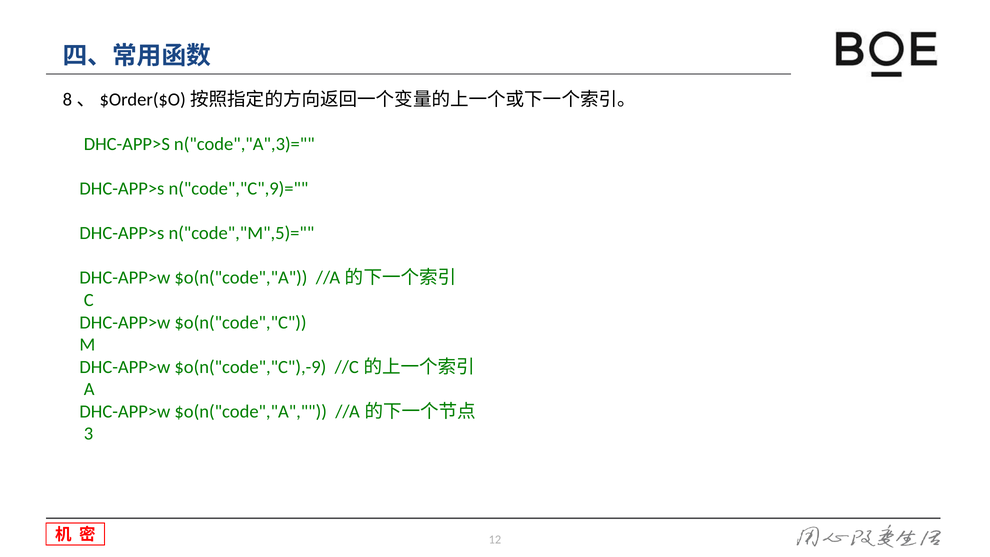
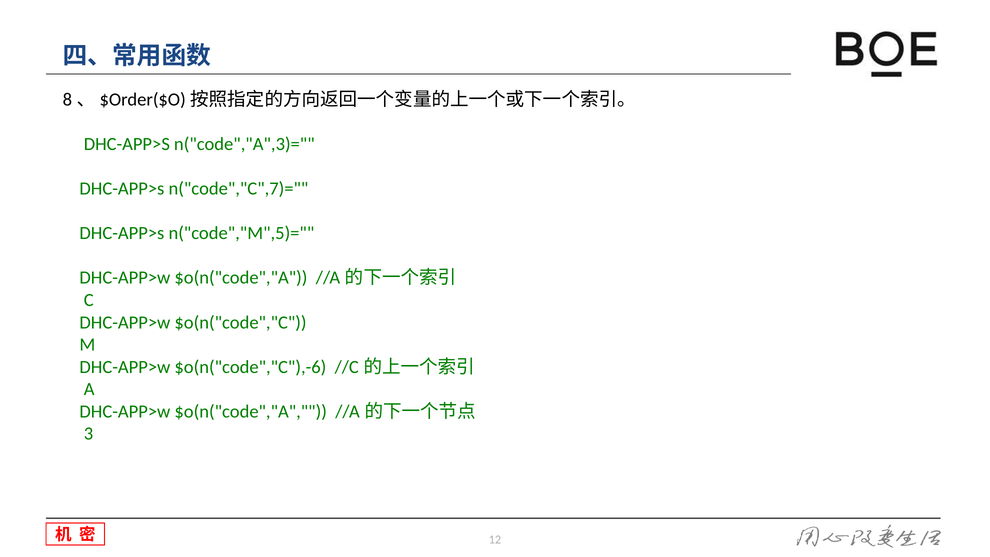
n("code","C",9)=: n("code","C",9)= -> n("code","C",7)= (238, 189)
$o(n("code","C"),-9: $o(n("code","C"),-9 -> $o(n("code","C"),-6 (250, 367)
